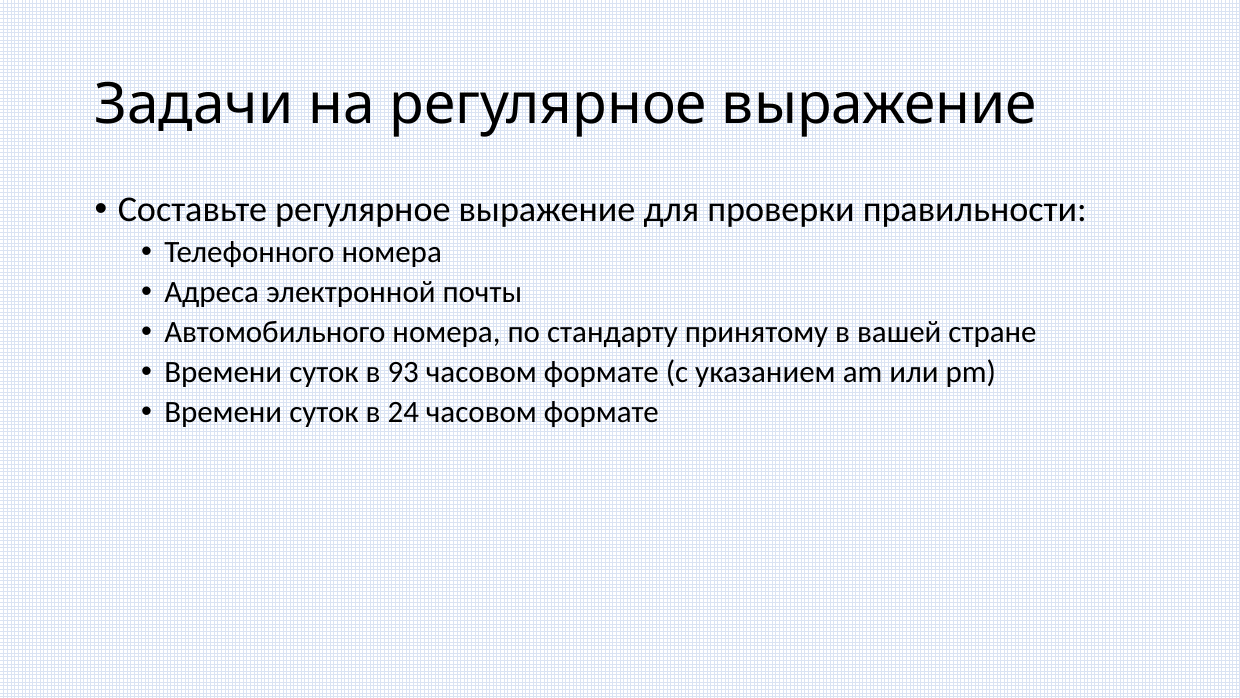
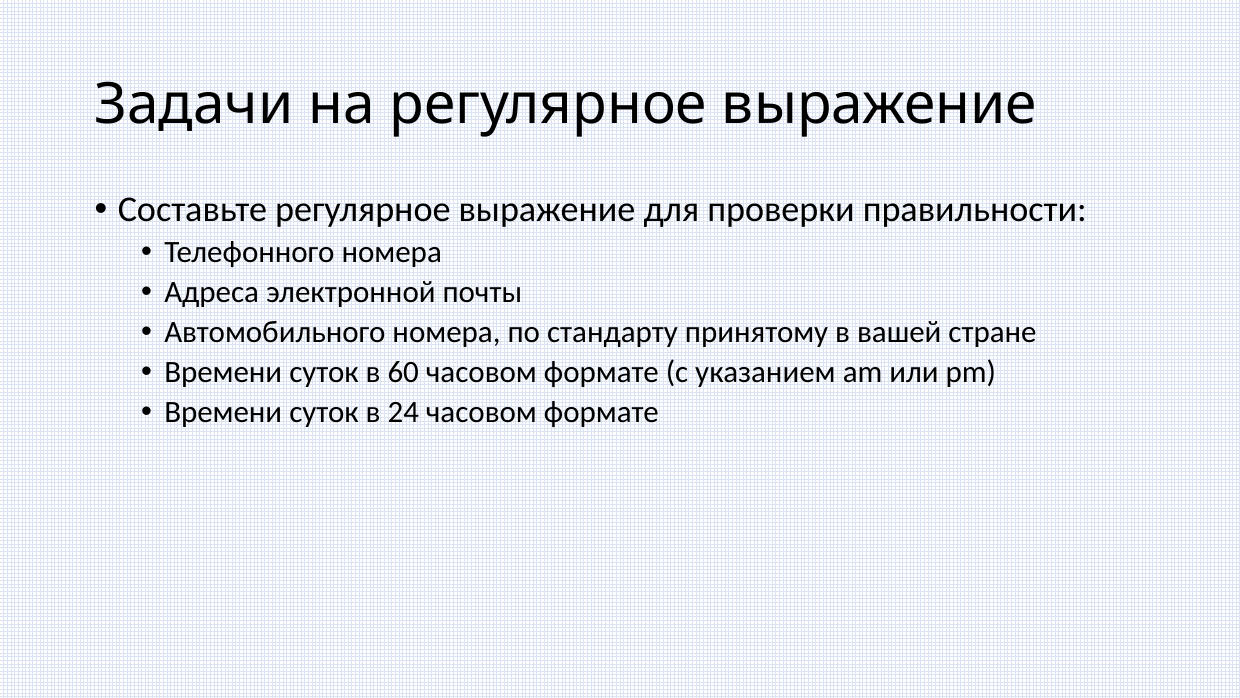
93: 93 -> 60 (403, 372)
